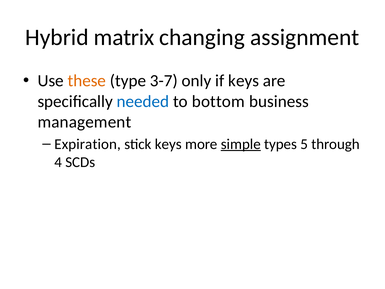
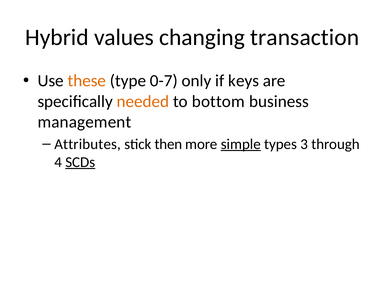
matrix: matrix -> values (124, 37)
assignment: assignment -> transaction (305, 37)
3-7: 3-7 -> 0-7 (164, 81)
needed colour: blue -> orange (143, 101)
Expiration: Expiration -> Attributes (88, 144)
stick keys: keys -> then (168, 144)
5: 5 -> 3 (304, 144)
SCDs underline: none -> present (80, 162)
